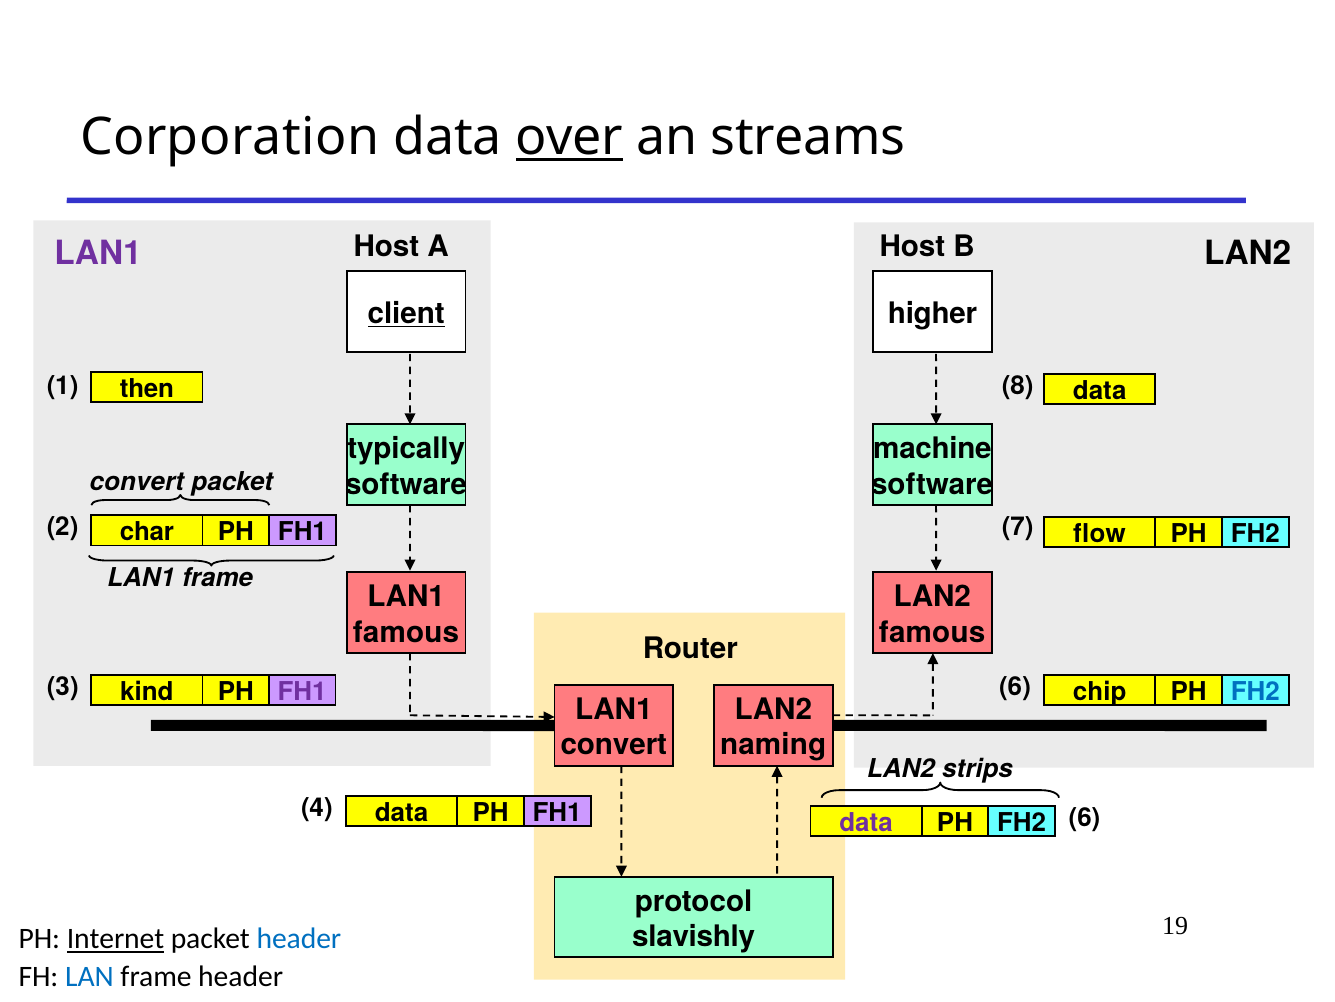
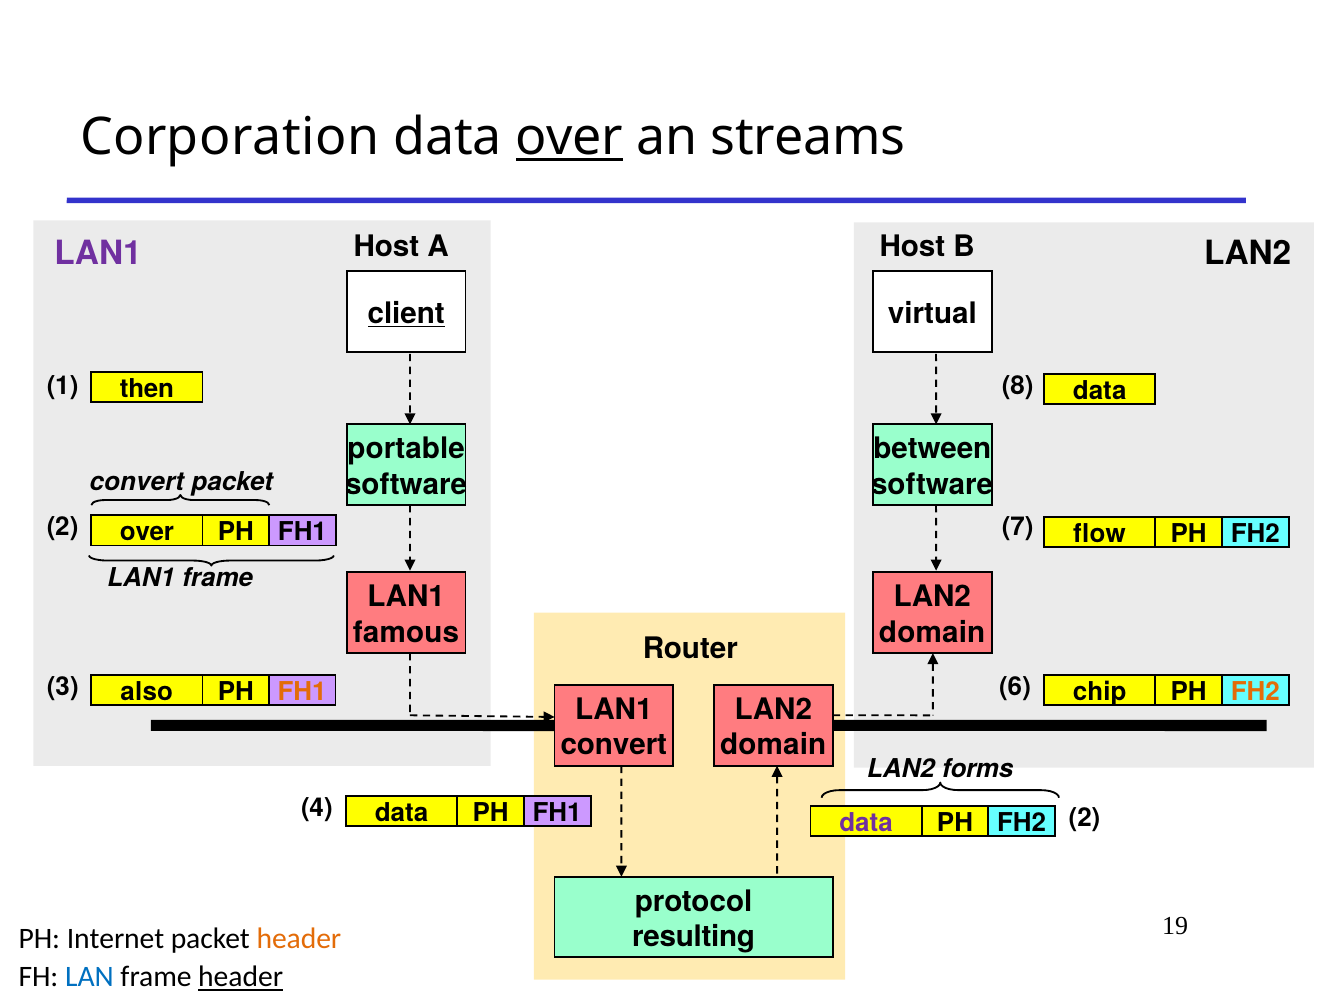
higher: higher -> virtual (932, 314)
typically: typically -> portable (406, 449)
machine: machine -> between (932, 449)
char: char -> over (147, 532)
famous: famous -> domain (932, 632)
kind: kind -> also (147, 691)
FH1 colour: purple -> orange (302, 691)
FH2 colour: blue -> orange (1255, 691)
naming: naming -> domain (773, 745)
strips: strips -> forms (978, 769)
4 6: 6 -> 2 (1085, 817)
slavishly: slavishly -> resulting (694, 936)
Internet underline: present -> none (116, 938)
header colour: blue -> orange (299, 938)
header underline: none -> present (241, 976)
